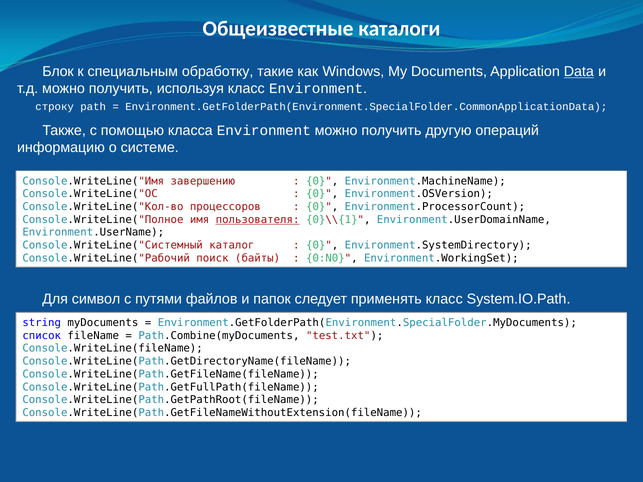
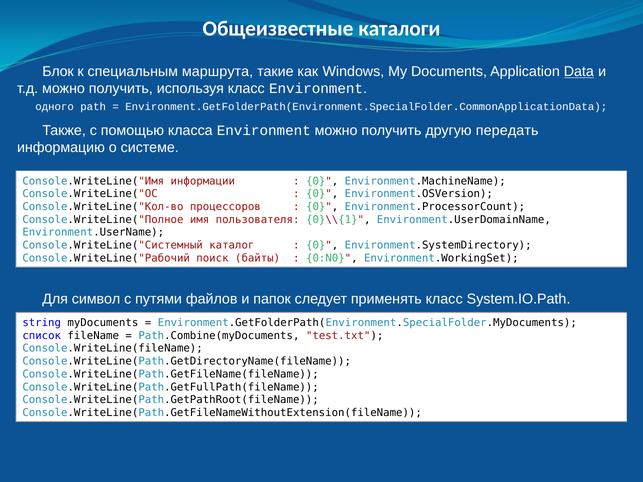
обработку: обработку -> маршрута (218, 72)
строку: строку -> одного (55, 107)
операций: операций -> передать (507, 131)
завершению: завершению -> информации (203, 181)
пользователя underline: present -> none (258, 220)
